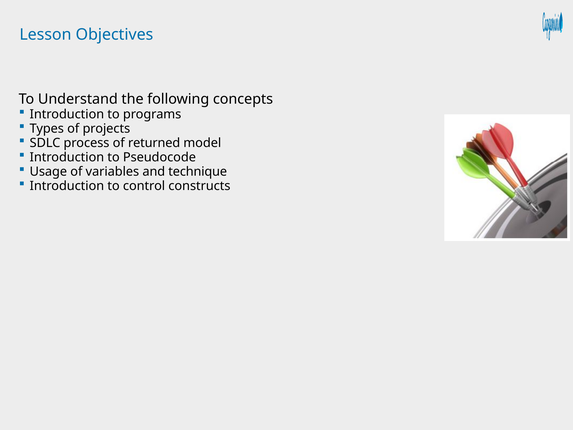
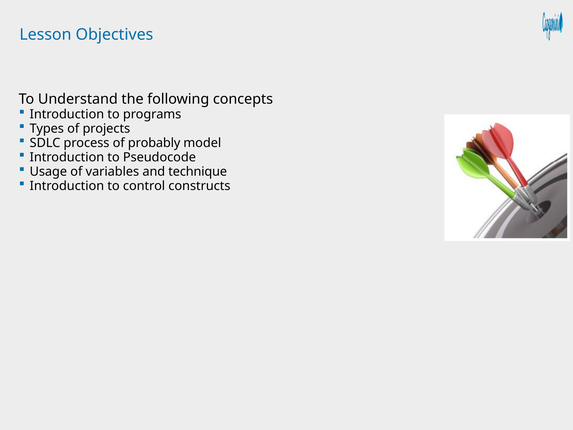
returned: returned -> probably (154, 143)
